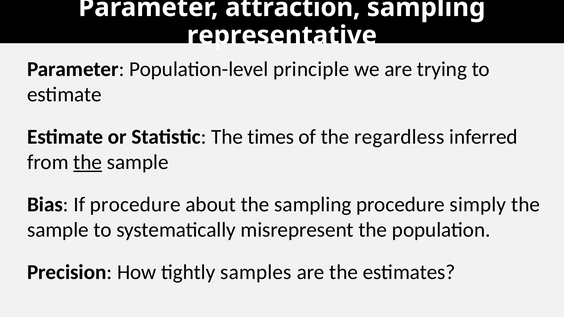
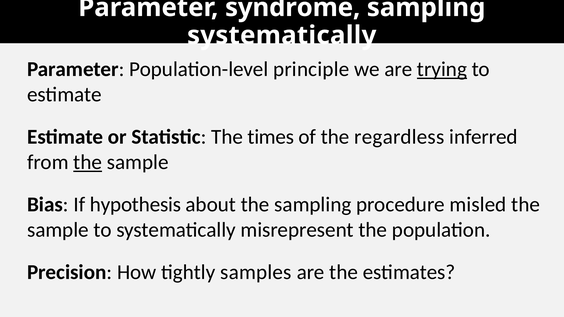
attraction: attraction -> syndrome (293, 8)
representative: representative -> systematically (282, 35)
trying underline: none -> present (442, 69)
If procedure: procedure -> hypothesis (135, 205)
simply: simply -> misled (478, 205)
